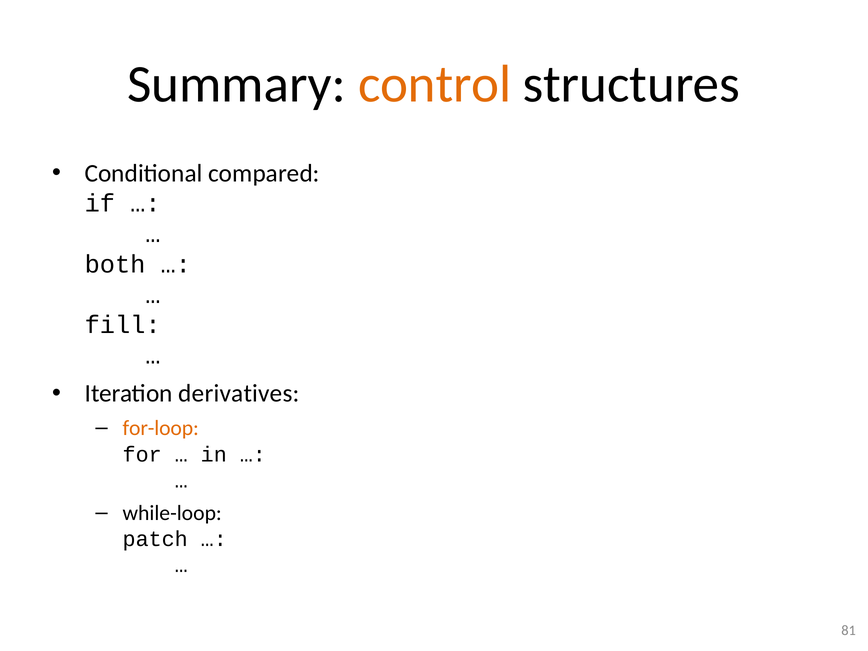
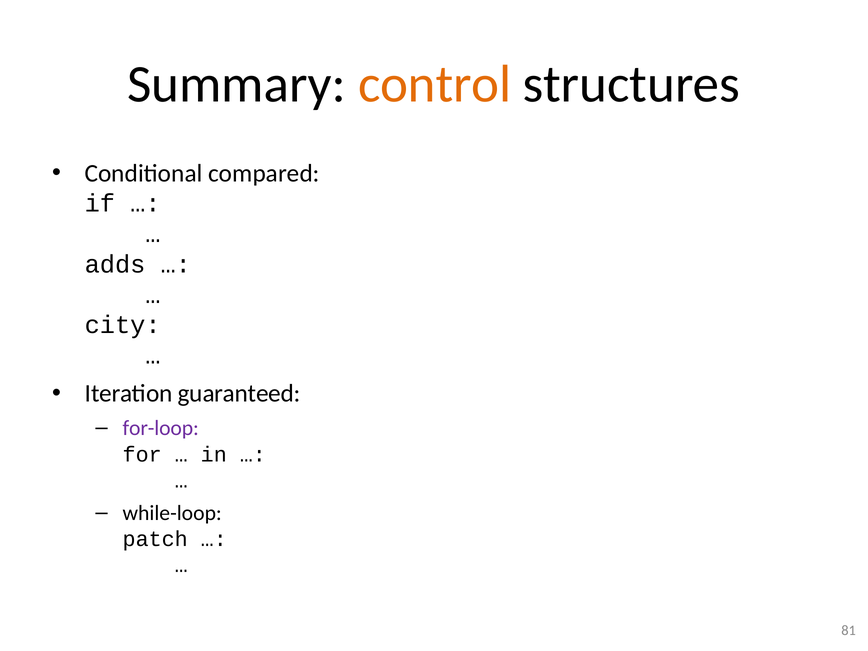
both: both -> adds (115, 264)
fill: fill -> city (123, 325)
derivatives: derivatives -> guaranteed (239, 394)
for-loop colour: orange -> purple (161, 428)
